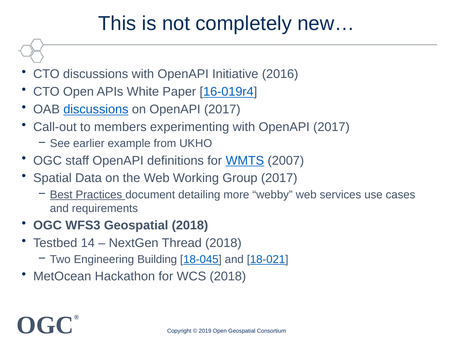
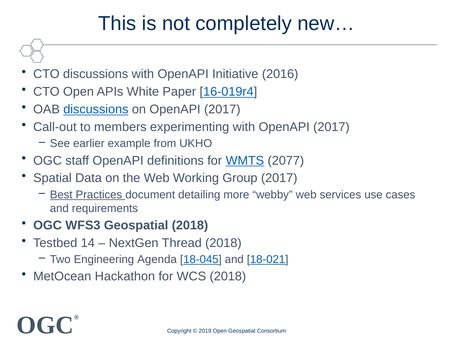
2007: 2007 -> 2077 (286, 160)
Building: Building -> Agenda (157, 259)
